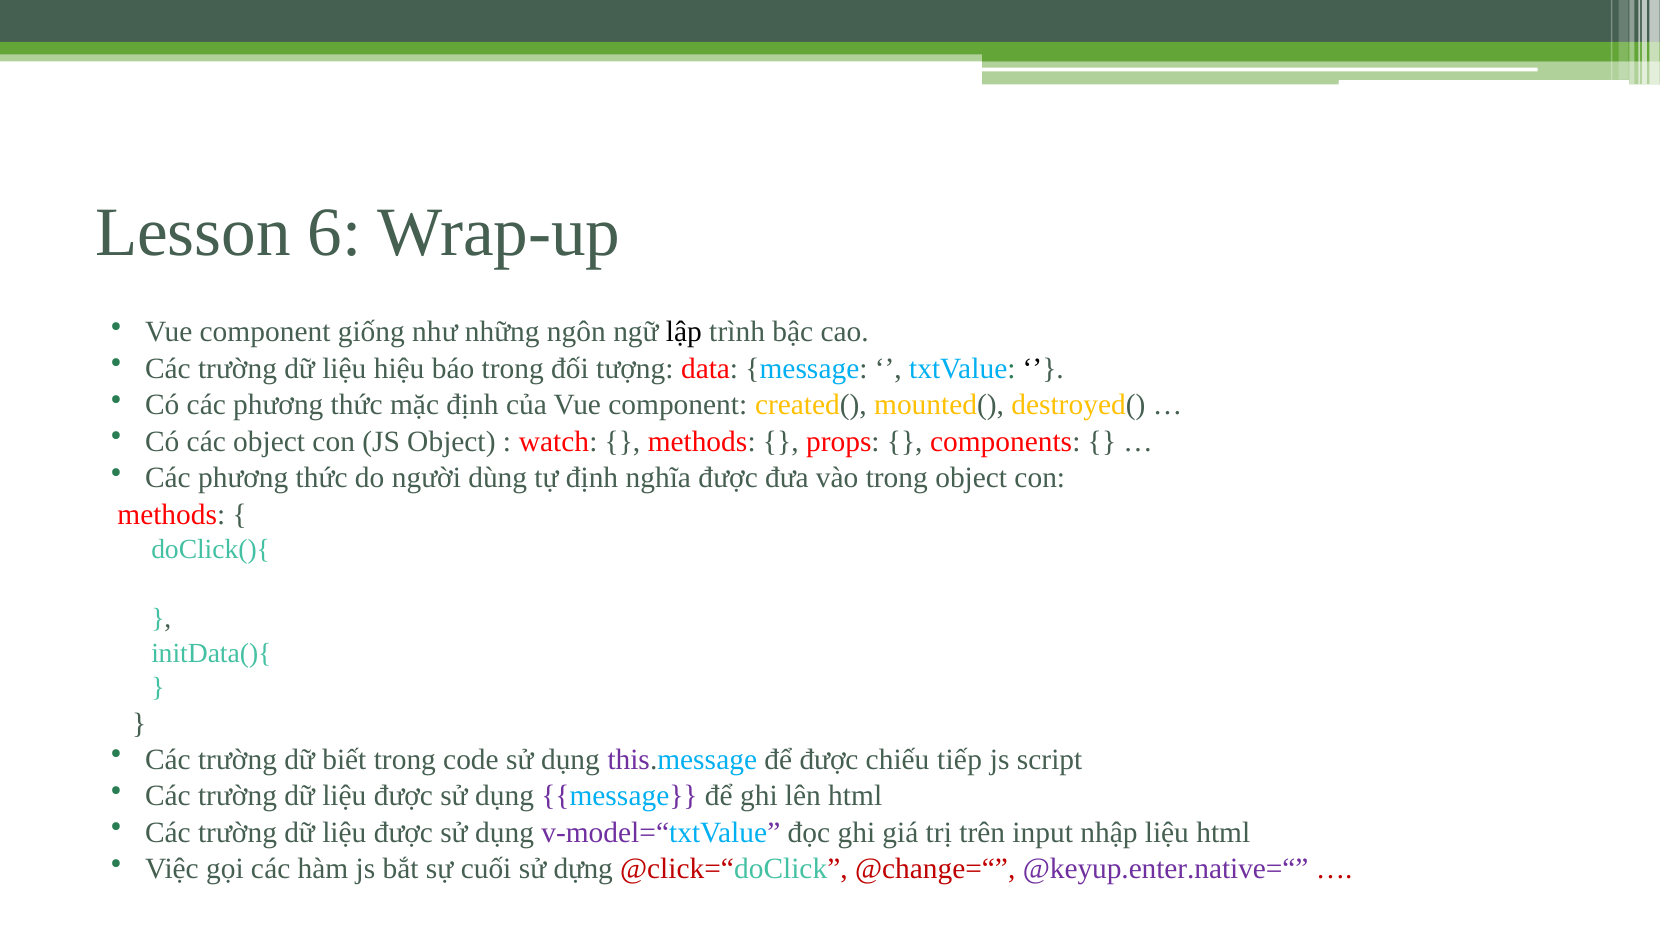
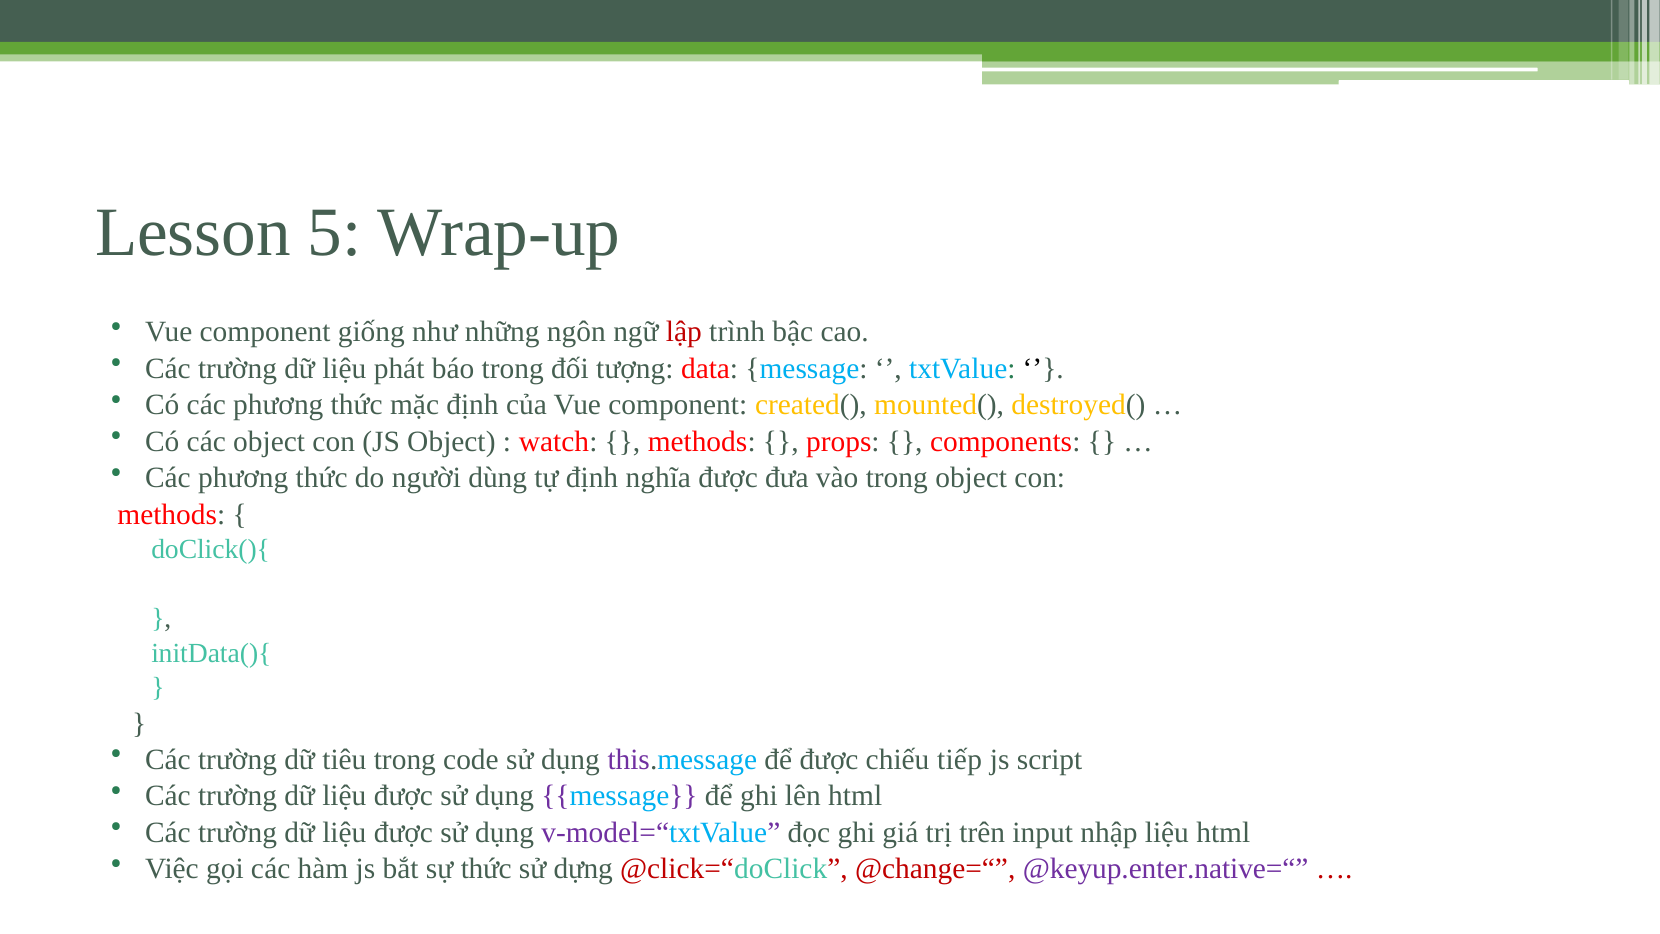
6: 6 -> 5 (335, 233)
lập colour: black -> red (684, 332)
hiệu: hiệu -> phát (399, 368)
biết: biết -> tiêu (344, 760)
sự cuối: cuối -> thức (486, 869)
